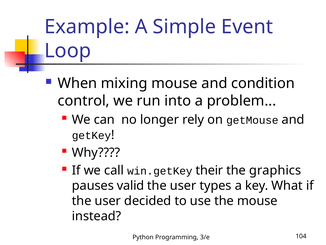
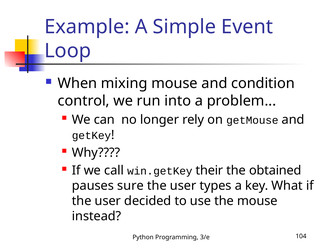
graphics: graphics -> obtained (275, 170)
valid: valid -> sure (130, 185)
